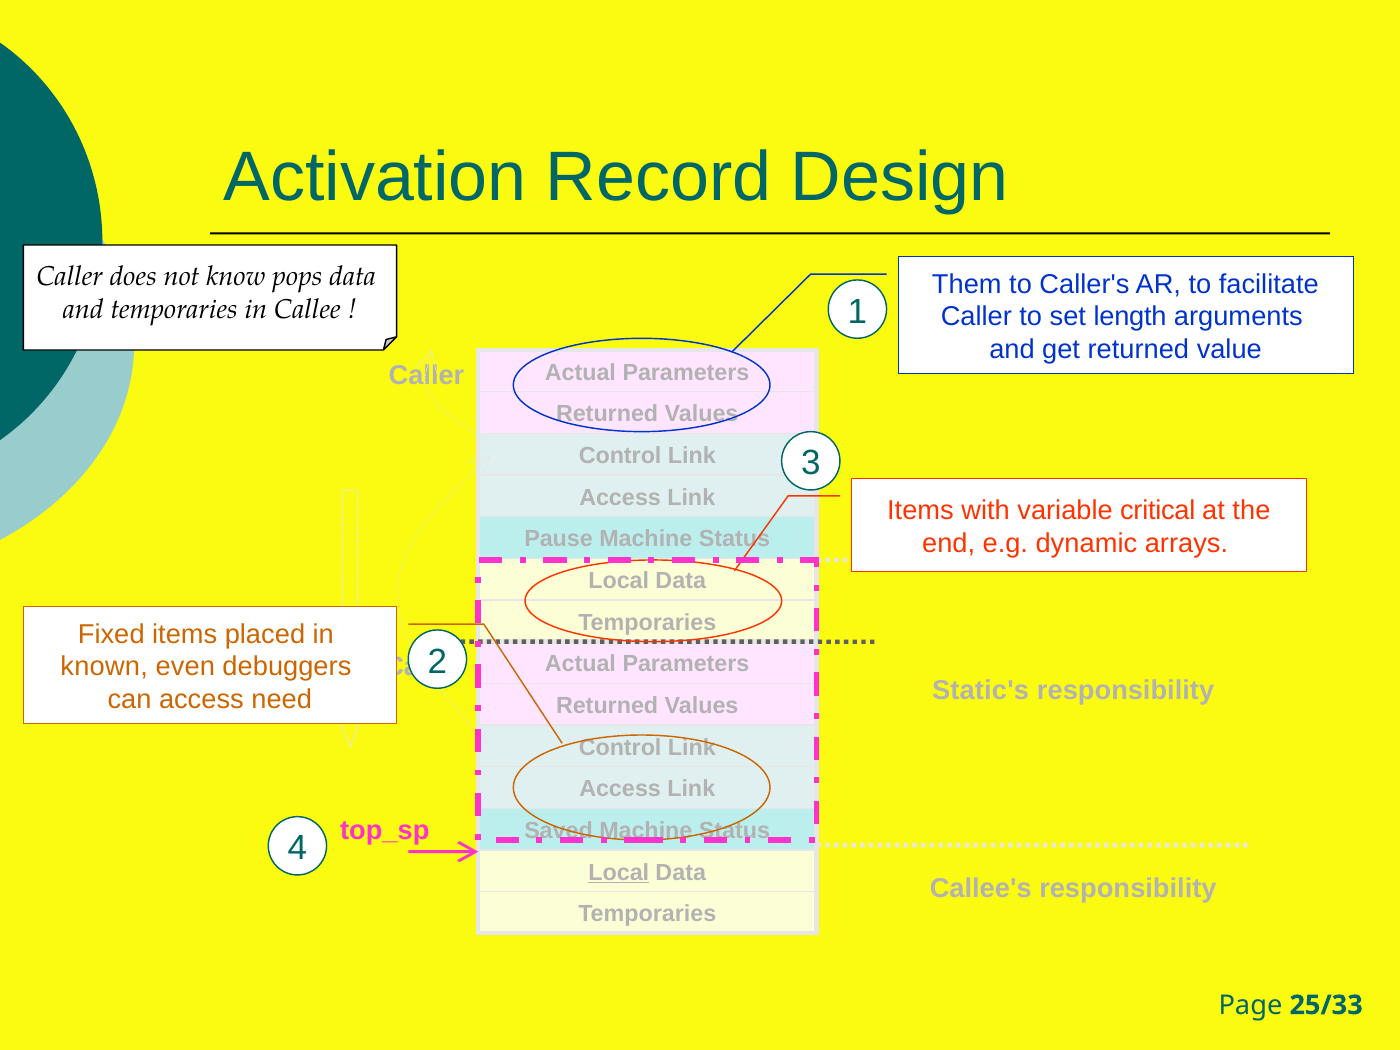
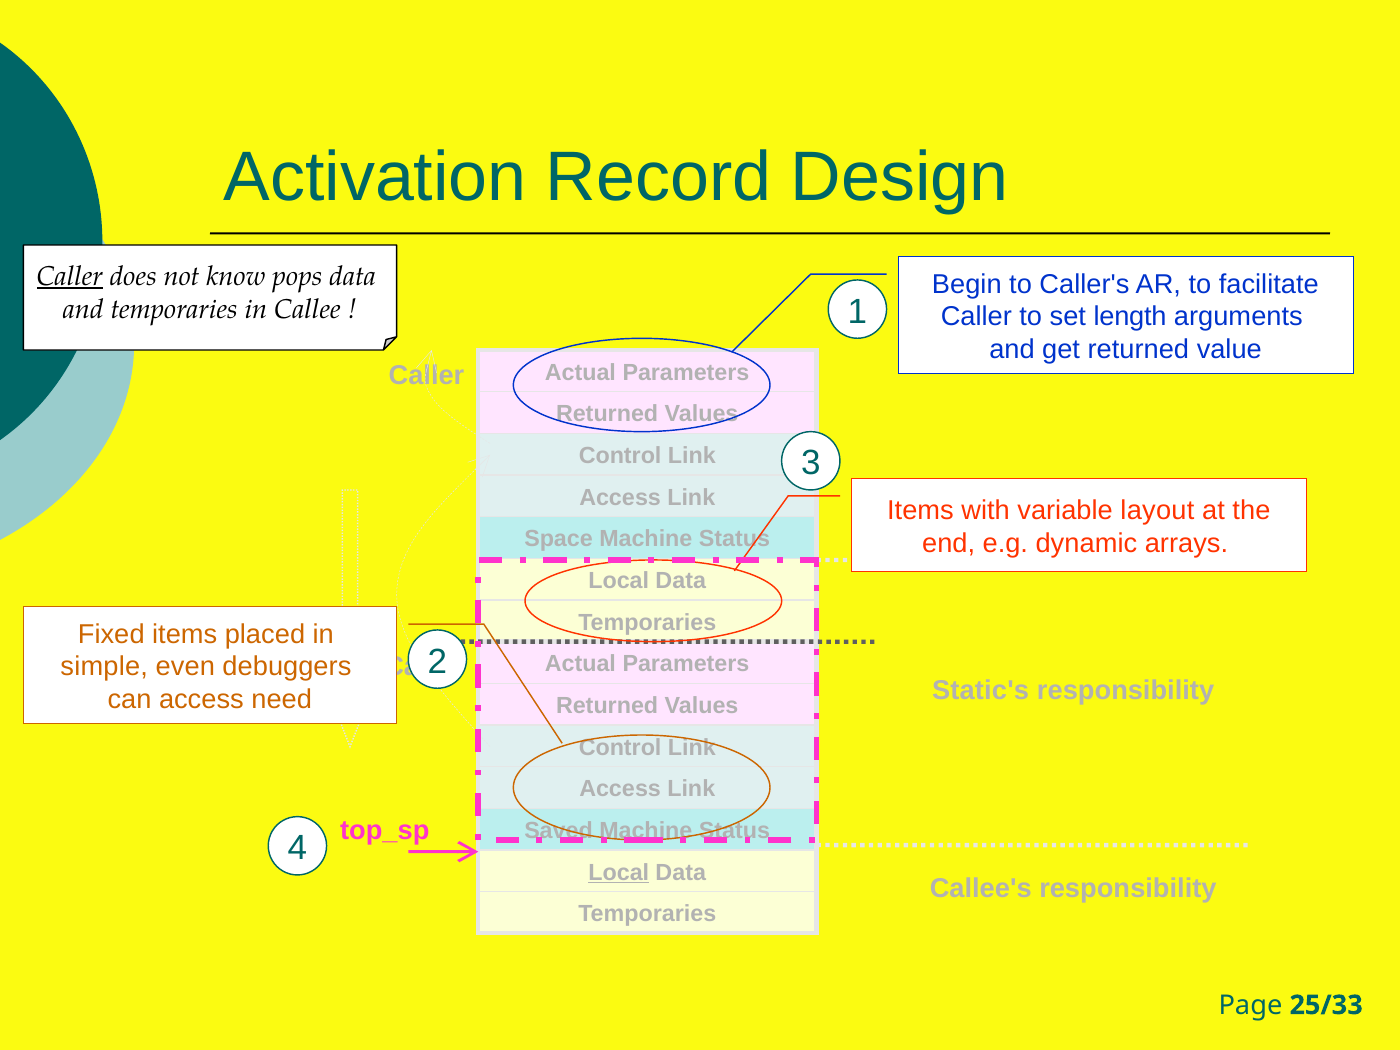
Caller underline: none -> present (70, 276)
Them: Them -> Begin (967, 284)
critical: critical -> layout (1157, 511)
Pause: Pause -> Space (559, 539)
known: known -> simple (104, 667)
